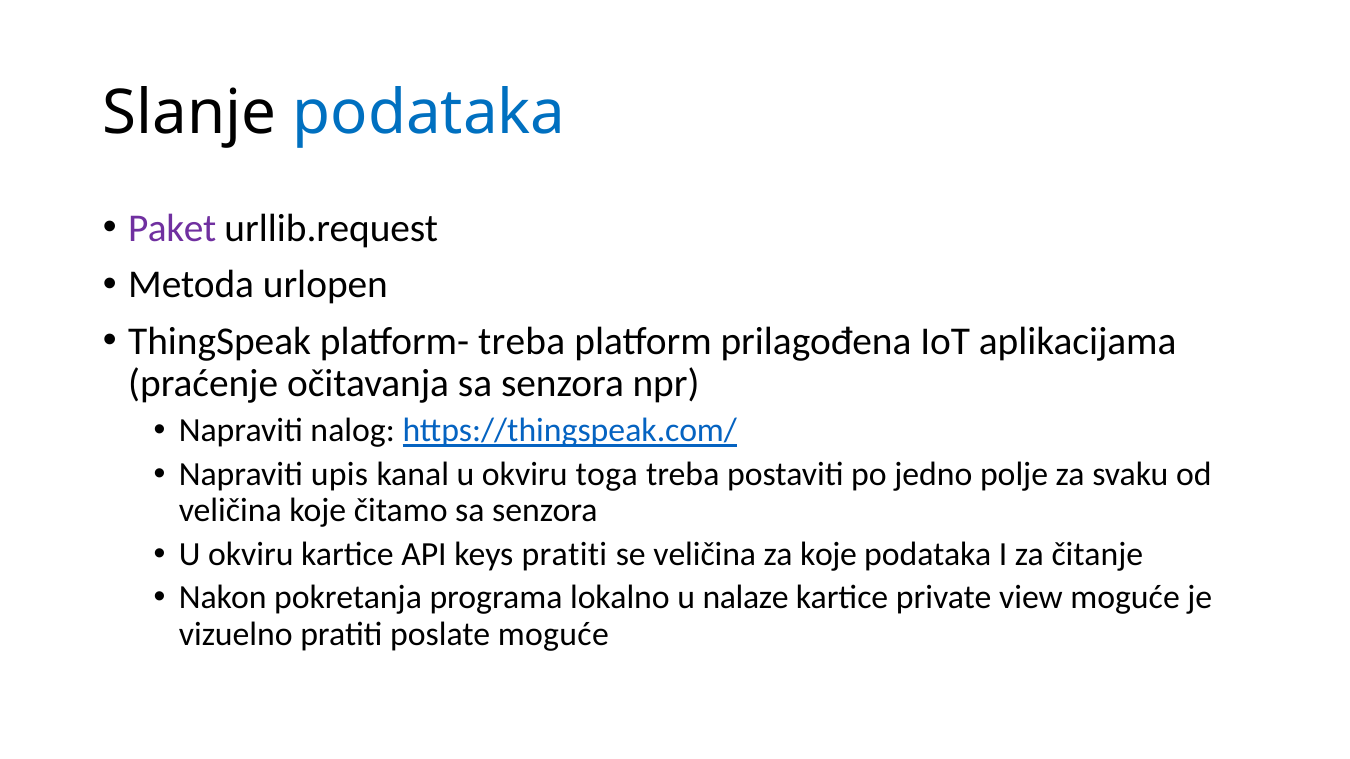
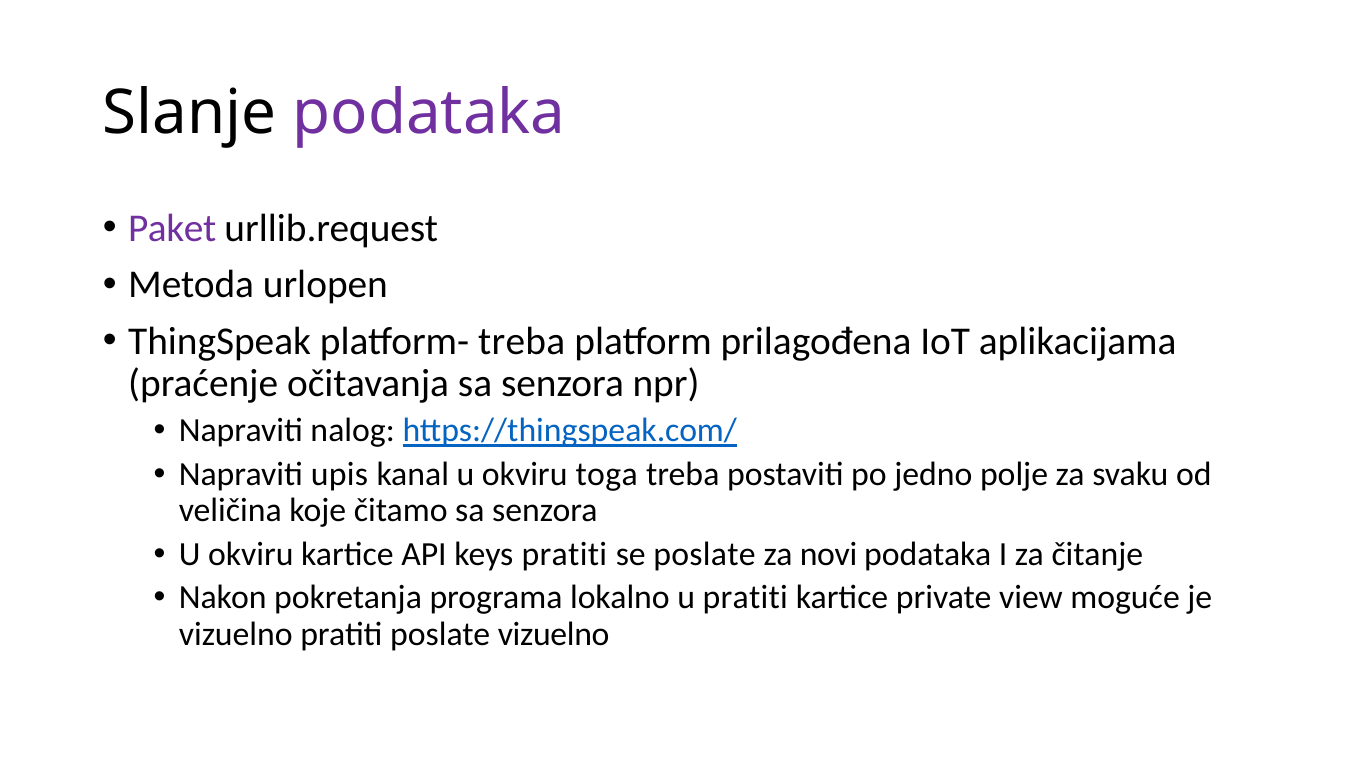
podataka colour: blue -> purple (429, 113)
se veličina: veličina -> poslate (705, 554)
za koje: koje -> novi (829, 554)
u nalaze: nalaze -> pratiti (745, 598)
poslate moguće: moguće -> vizuelno (554, 634)
